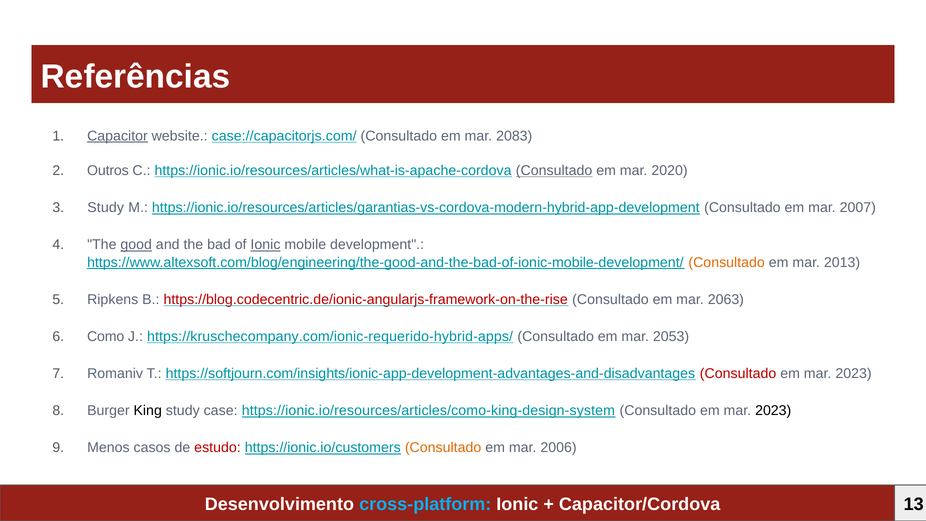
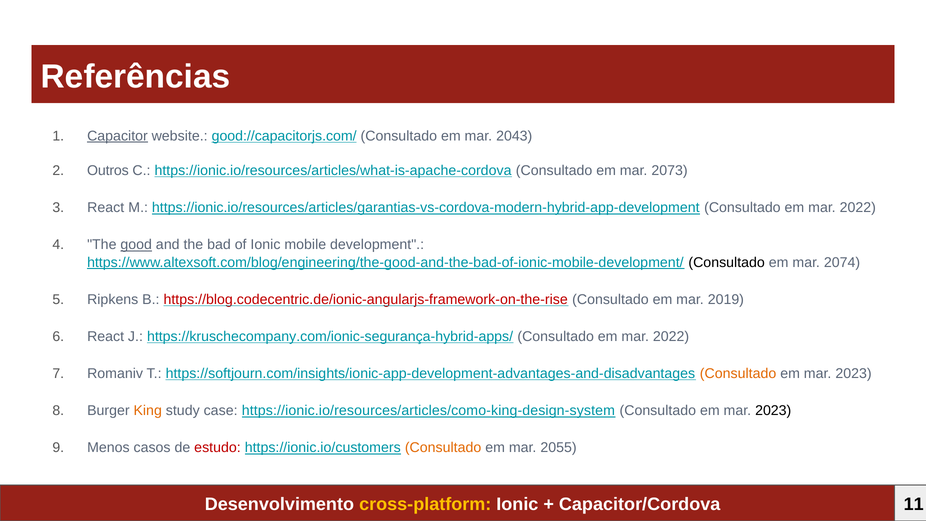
case://capacitorjs.com/: case://capacitorjs.com/ -> good://capacitorjs.com/ (284, 136)
2083: 2083 -> 2043 (514, 136)
Consultado underline: present -> none (554, 171)
2020: 2020 -> 2073 (670, 171)
Study: Study -> React (106, 208)
2007: 2007 -> 2022 (858, 208)
Ionic underline: present -> none (265, 245)
Consultado colour: orange -> black (727, 262)
2013: 2013 -> 2074 (842, 262)
2063: 2063 -> 2019 (726, 299)
Como: Como -> React (106, 336)
https://kruschecompany.com/ionic-requerido-hybrid-apps/: https://kruschecompany.com/ionic-requerido-hybrid-apps/ -> https://kruschecompany.com/ionic-segurança-hybrid-apps/ (330, 336)
2053: 2053 -> 2022 (671, 336)
Consultado colour: red -> orange (738, 374)
King colour: black -> orange (148, 411)
2006: 2006 -> 2055 (559, 448)
cross-platform colour: light blue -> yellow (425, 504)
13: 13 -> 11 (914, 504)
